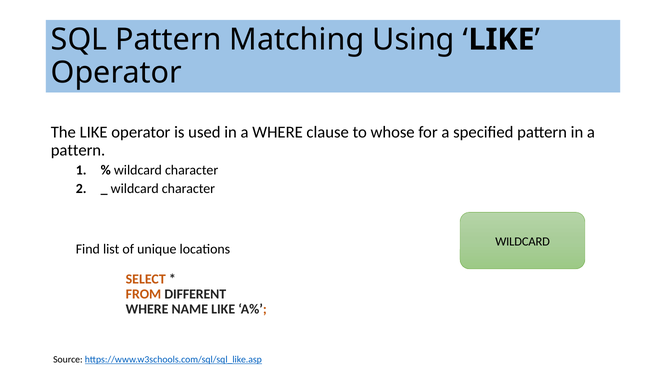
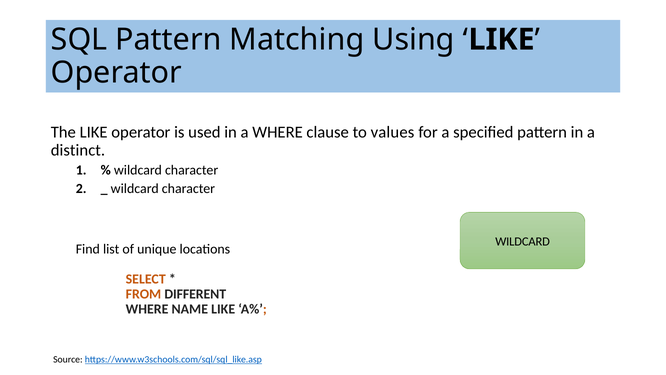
whose: whose -> values (393, 132)
pattern: pattern -> distinct (78, 150)
